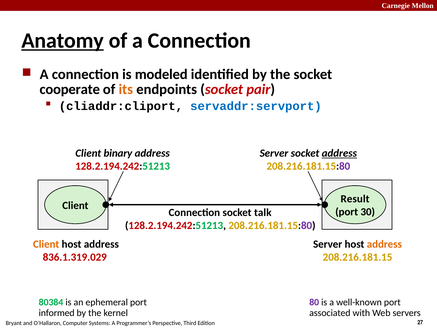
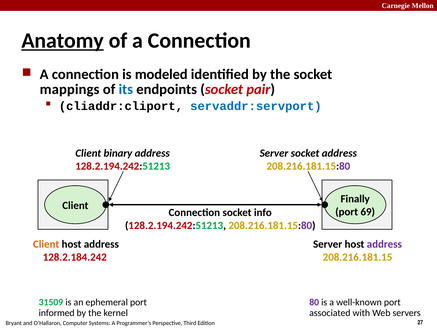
cooperate: cooperate -> mappings (70, 89)
its colour: orange -> blue (126, 89)
address underline: present -> none (339, 153)
Result: Result -> Finally (355, 199)
30: 30 -> 69 (368, 212)
talk: talk -> info (263, 212)
address colour: orange -> purple (384, 244)
836.1.319.029: 836.1.319.029 -> 128.2.184.242 (75, 257)
80384: 80384 -> 31509 (51, 302)
